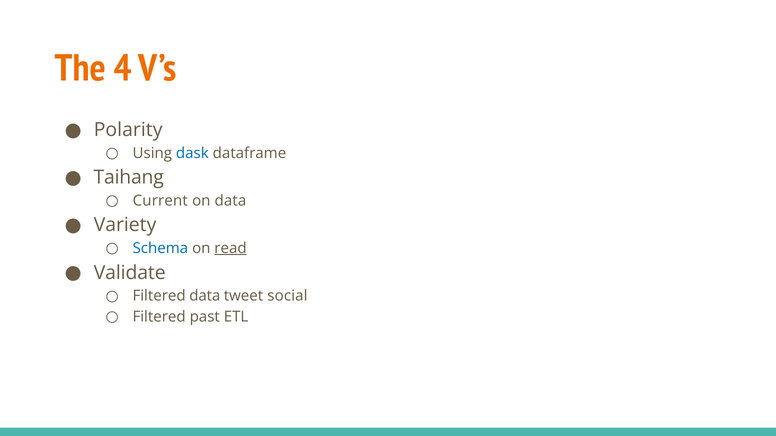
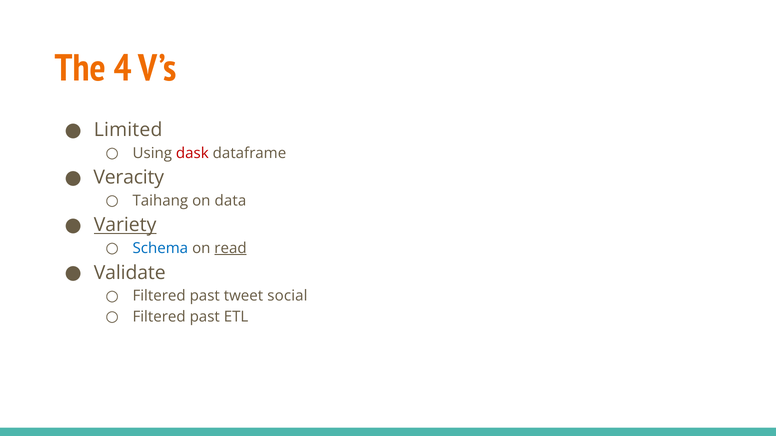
Polarity: Polarity -> Limited (128, 130)
dask colour: blue -> red (192, 153)
Taihang: Taihang -> Veracity (129, 178)
Current: Current -> Taihang (160, 201)
Variety underline: none -> present (125, 225)
data: data -> past (205, 296)
